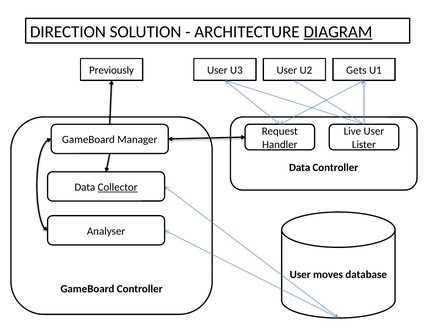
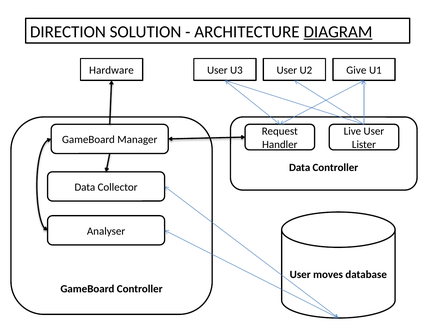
Previously: Previously -> Hardware (111, 70)
Gets: Gets -> Give (356, 70)
Collector underline: present -> none (118, 187)
